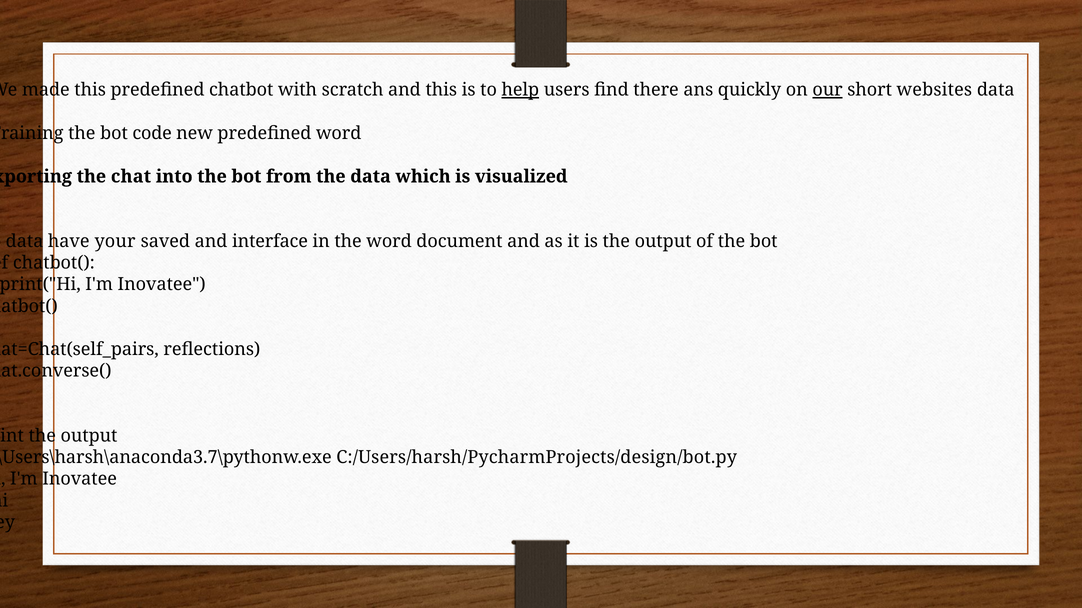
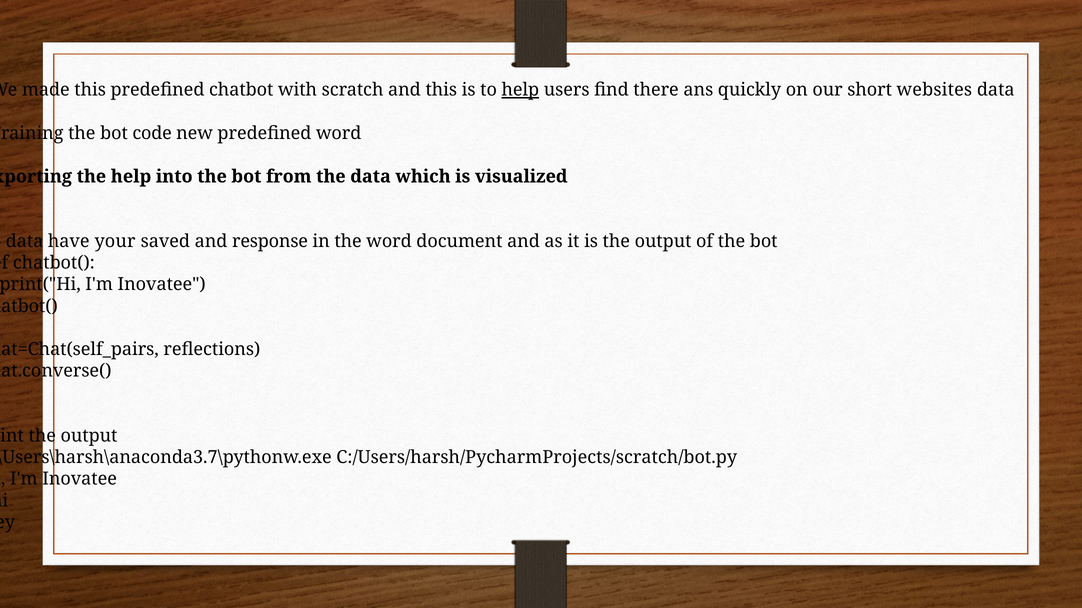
our underline: present -> none (828, 90)
the chat: chat -> help (131, 177)
interface: interface -> response (270, 242)
C:/Users/harsh/PycharmProjects/design/bot.py: C:/Users/harsh/PycharmProjects/design/bot.py -> C:/Users/harsh/PycharmProjects/scratch/bot.py (537, 458)
